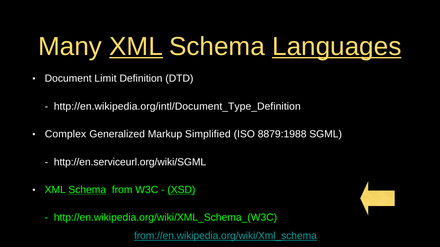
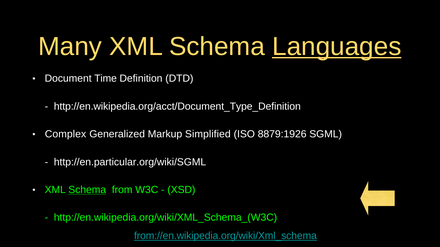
XML underline: present -> none (136, 47)
Limit: Limit -> Time (106, 79)
http://en.wikipedia.org/intl/Document_Type_Definition: http://en.wikipedia.org/intl/Document_Type_Definition -> http://en.wikipedia.org/acct/Document_Type_Definition (177, 107)
8879:1988: 8879:1988 -> 8879:1926 (282, 134)
http://en.serviceurl.org/wiki/SGML: http://en.serviceurl.org/wiki/SGML -> http://en.particular.org/wiki/SGML (130, 162)
XSD underline: present -> none (181, 190)
